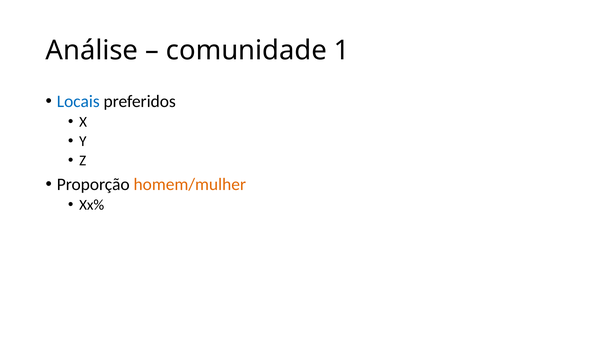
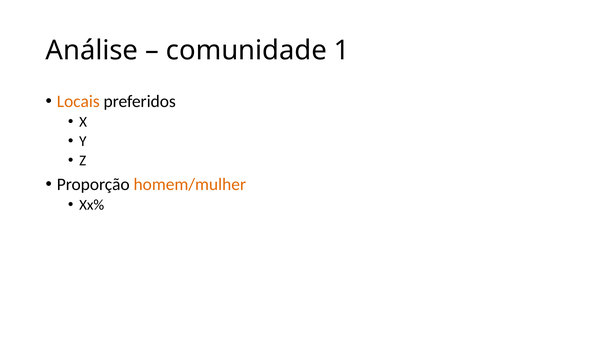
Locais colour: blue -> orange (78, 101)
